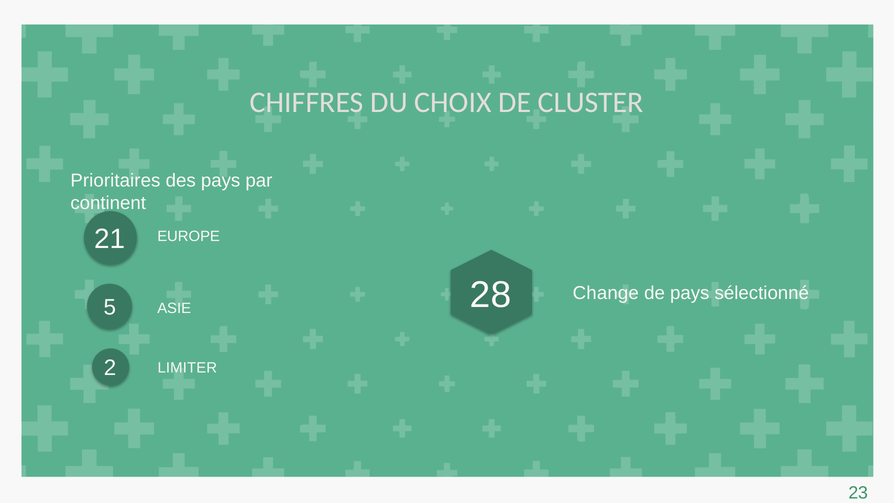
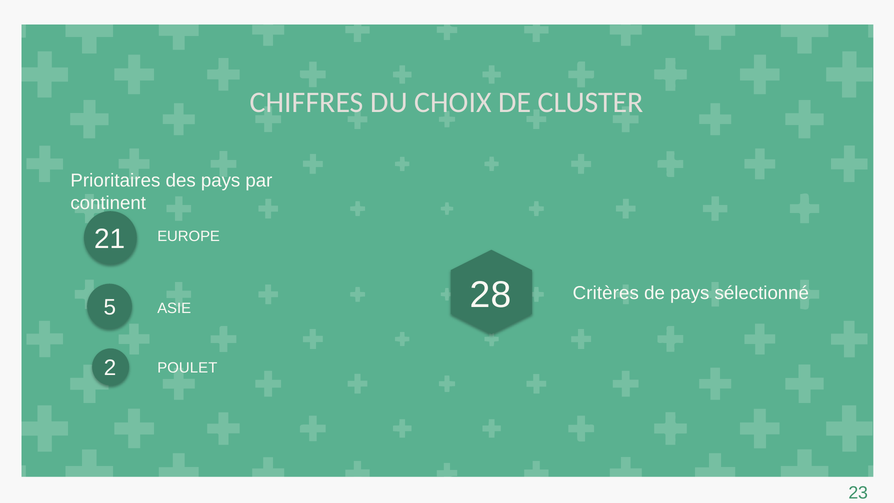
Change: Change -> Critères (606, 293)
LIMITER: LIMITER -> POULET (187, 368)
